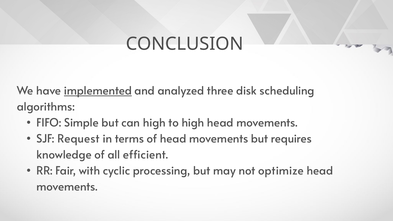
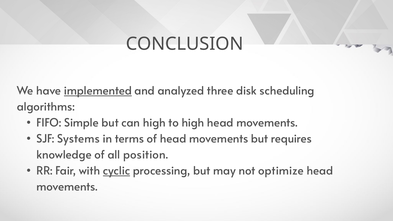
Request: Request -> Systems (78, 139)
efficient: efficient -> position (145, 155)
cyclic underline: none -> present (117, 171)
